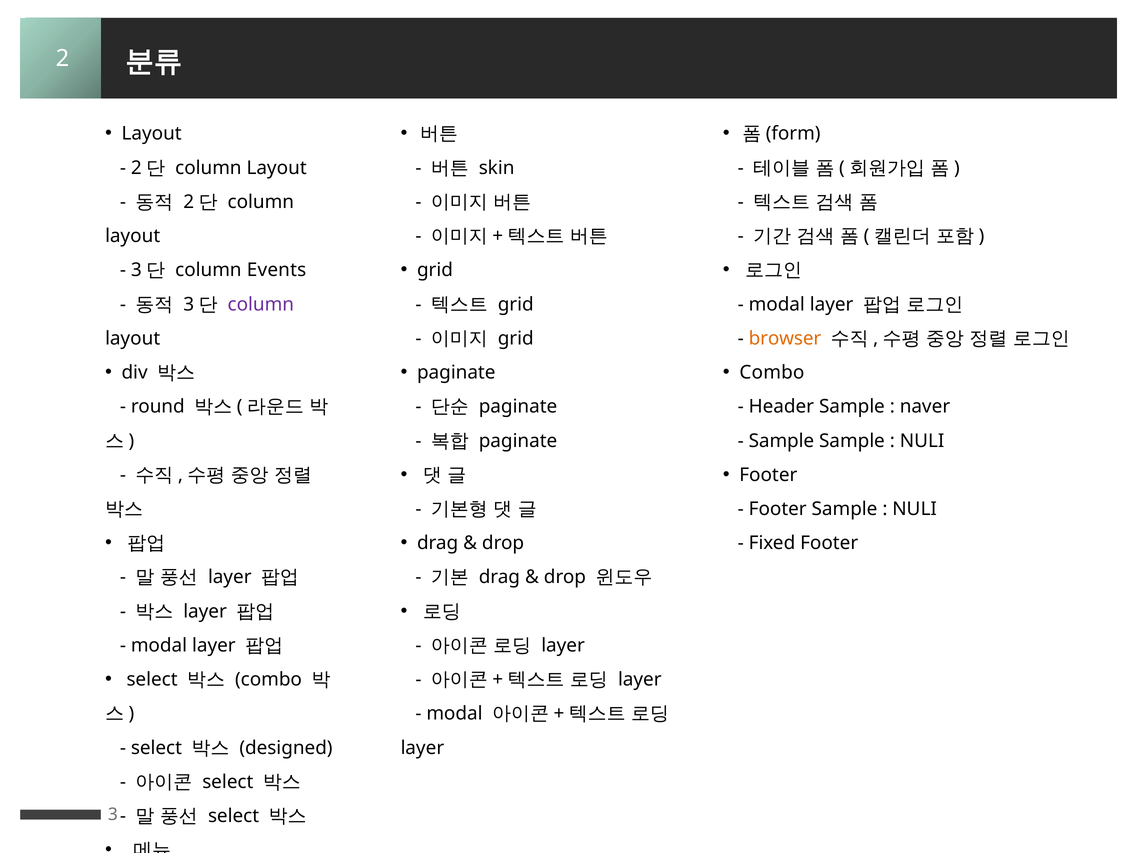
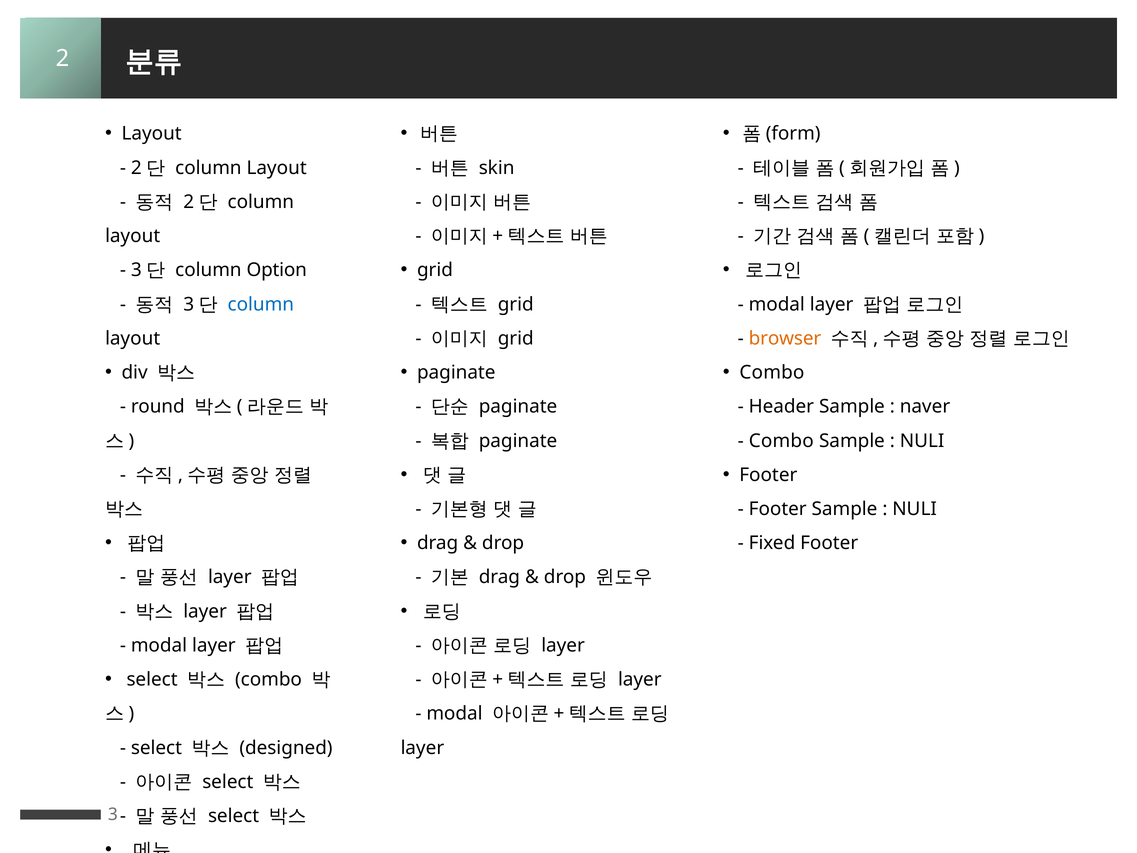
Events: Events -> Option (277, 270)
column colour: purple -> blue (261, 304)
Sample: Sample -> Combo (781, 441)
